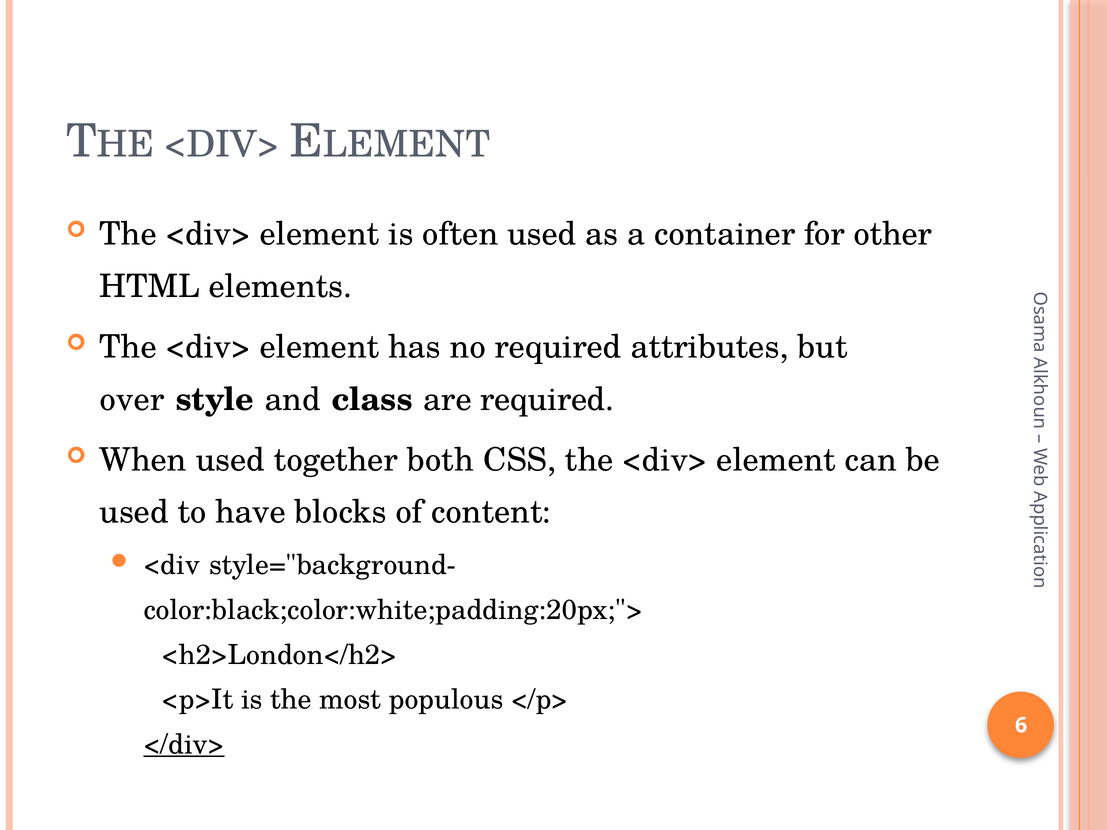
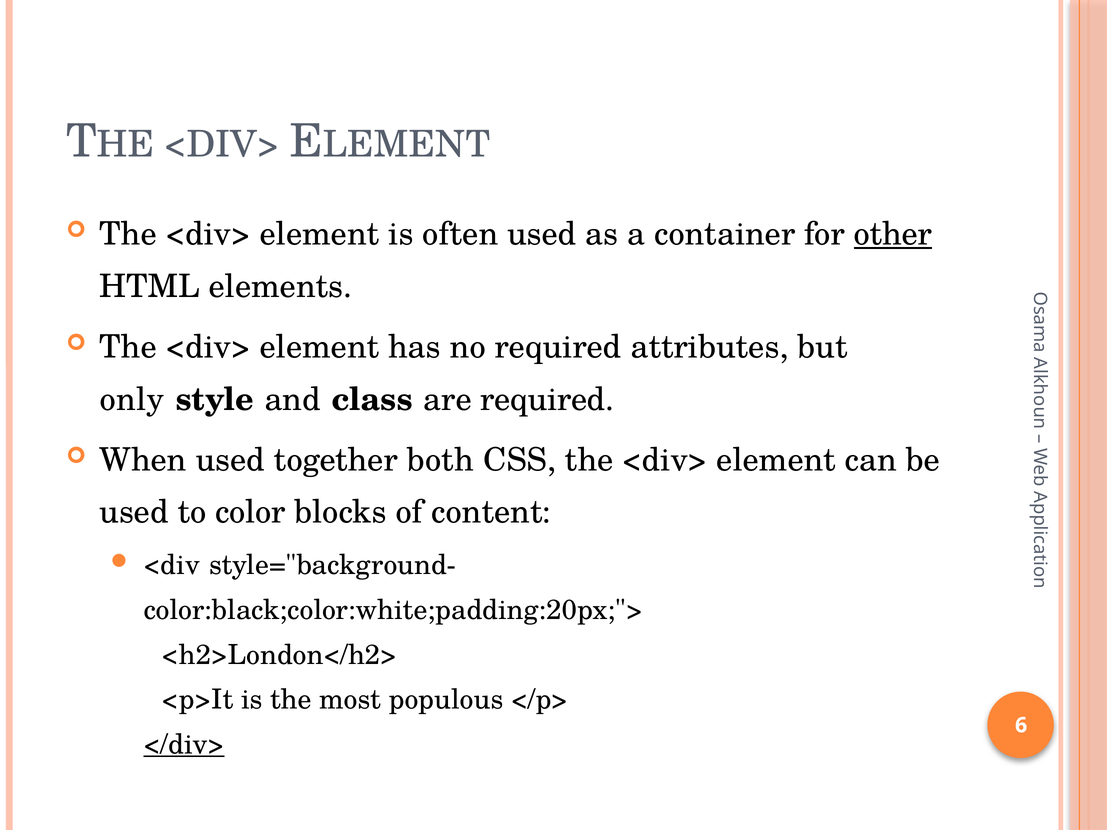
other underline: none -> present (893, 234)
over: over -> only (132, 400)
have: have -> color (250, 512)
